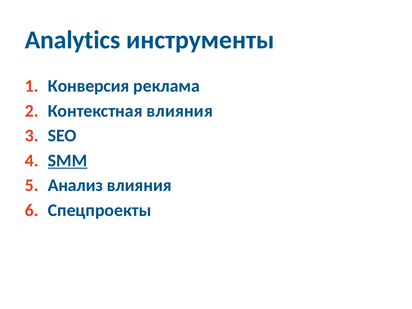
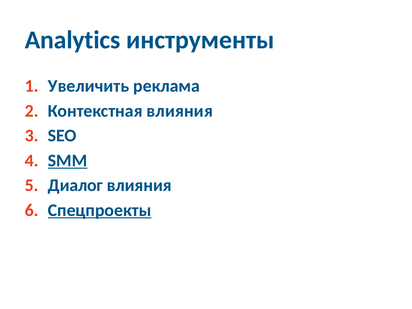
Конверсия: Конверсия -> Увеличить (89, 86)
Анализ: Анализ -> Диалог (75, 185)
Спецпроекты underline: none -> present (100, 210)
